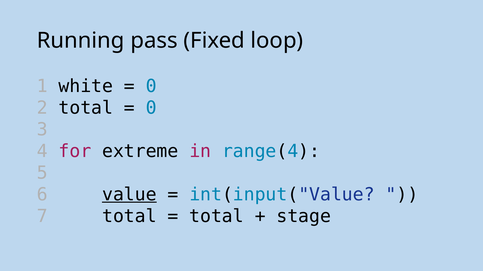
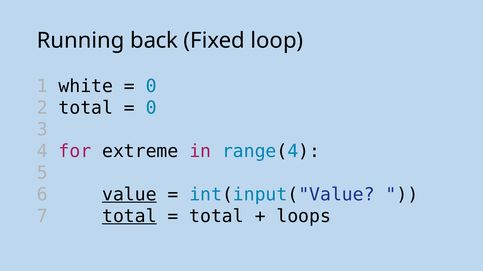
pass: pass -> back (154, 41)
total underline: none -> present (129, 217)
stage: stage -> loops (304, 217)
